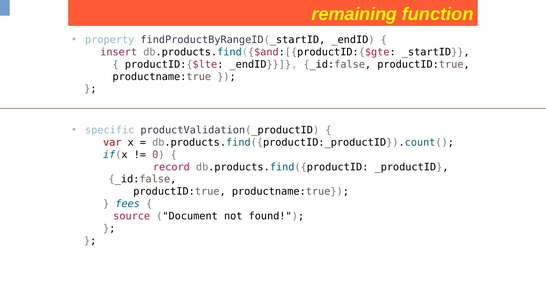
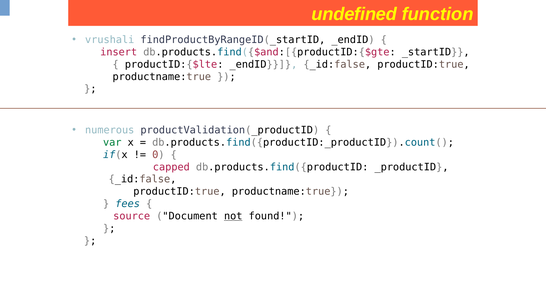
remaining: remaining -> undefined (354, 14)
property: property -> vrushali (110, 40)
specific: specific -> numerous (110, 130)
var colour: red -> green (112, 142)
record: record -> capped (171, 167)
not underline: none -> present (233, 216)
